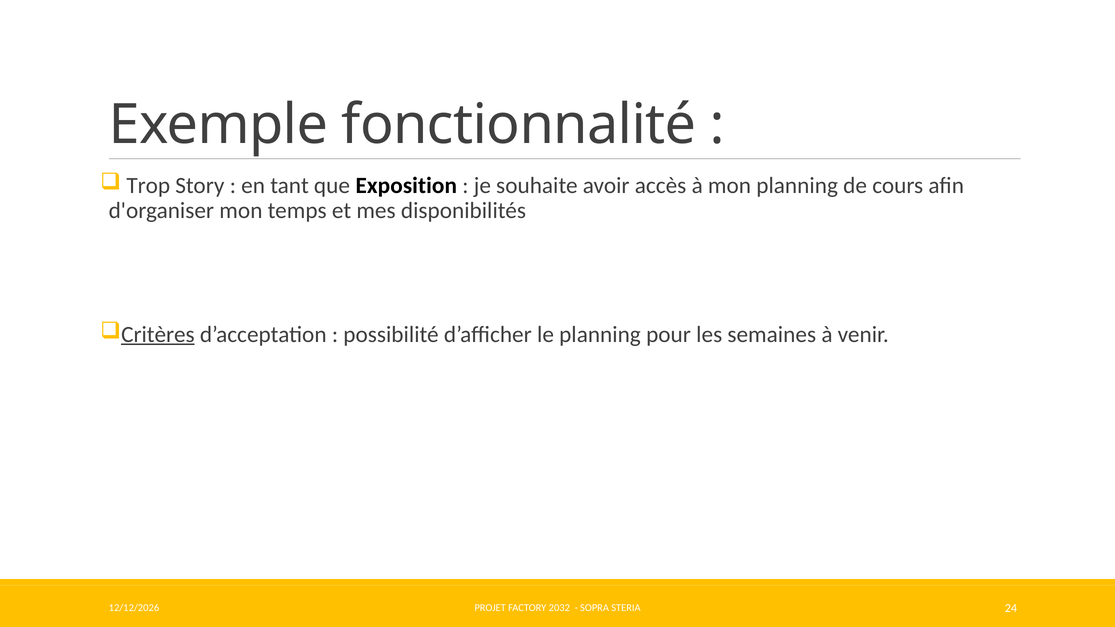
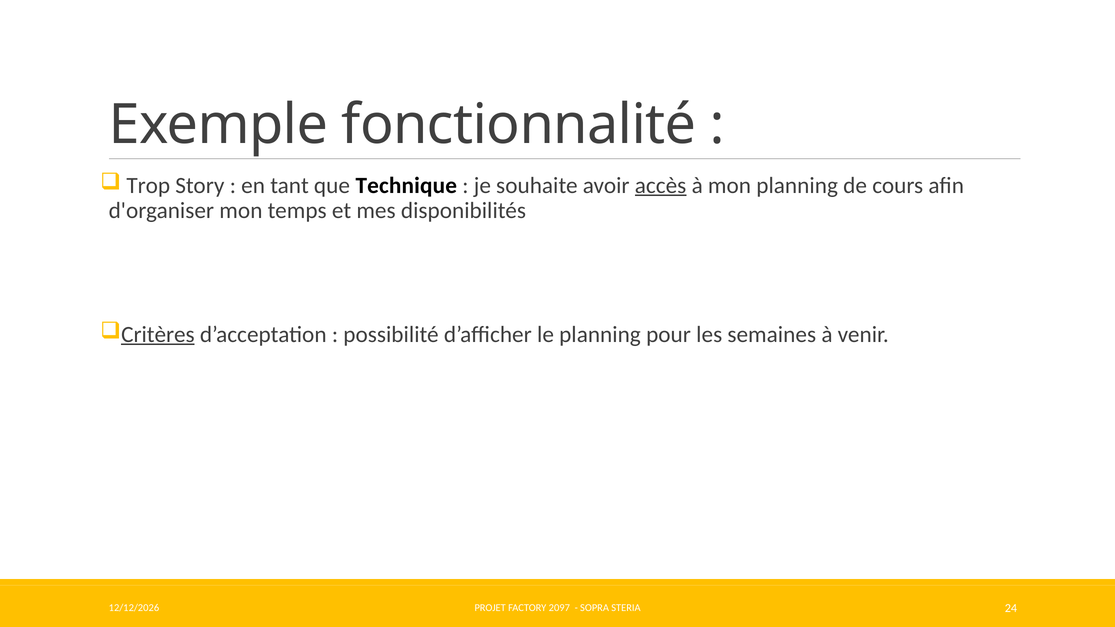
Exposition: Exposition -> Technique (406, 185)
accès underline: none -> present (661, 185)
2032: 2032 -> 2097 (559, 608)
